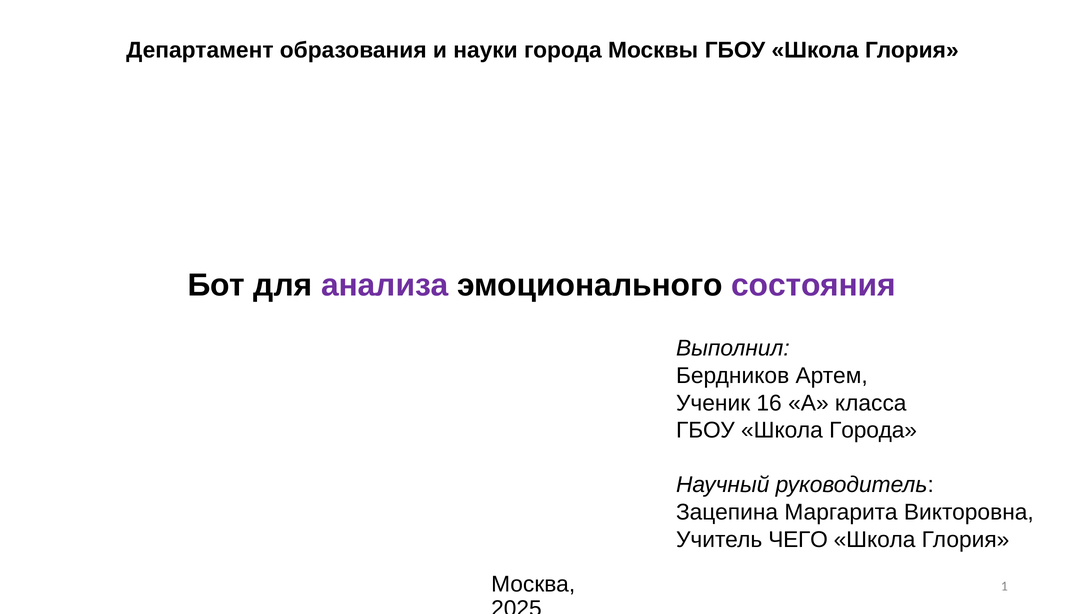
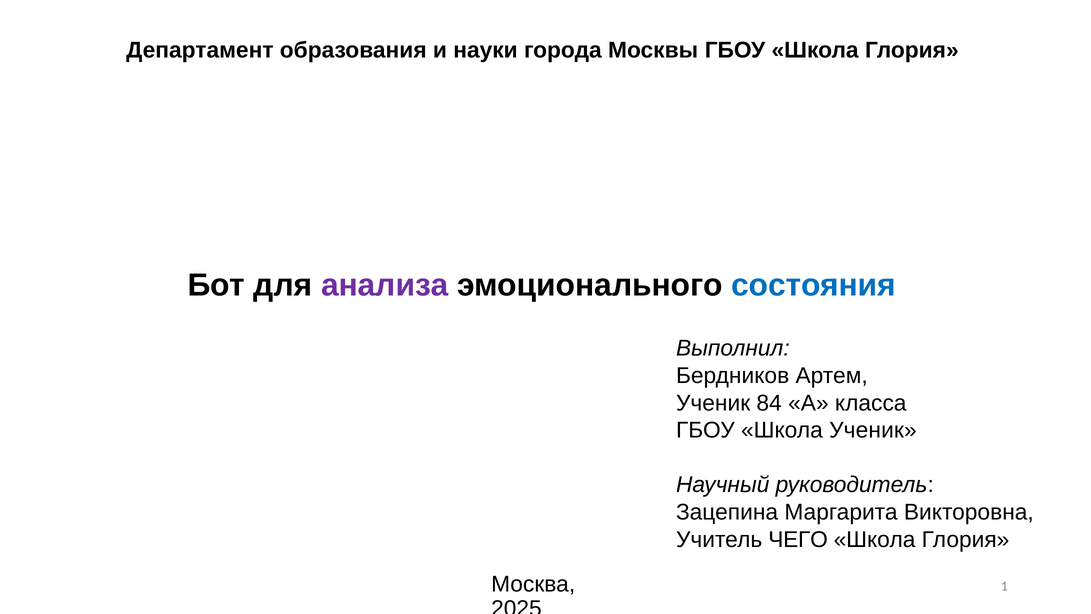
состояния colour: purple -> blue (814, 285)
16: 16 -> 84 (769, 403)
Школа Города: Города -> Ученик (873, 430)
